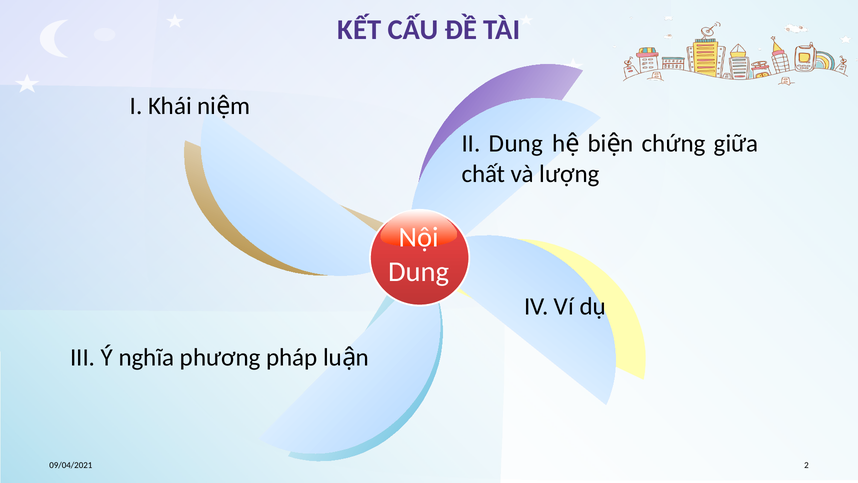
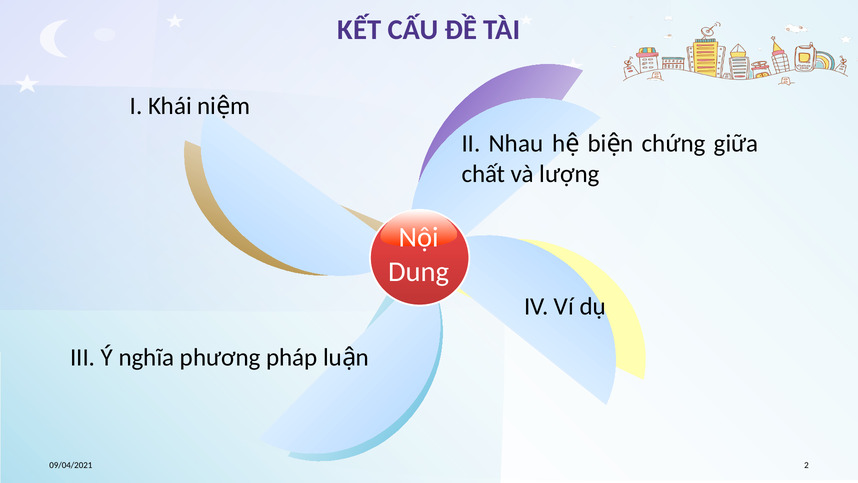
II Dung: Dung -> Nhau (516, 144)
